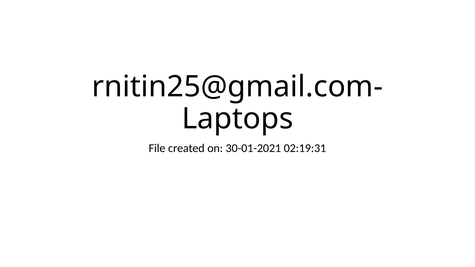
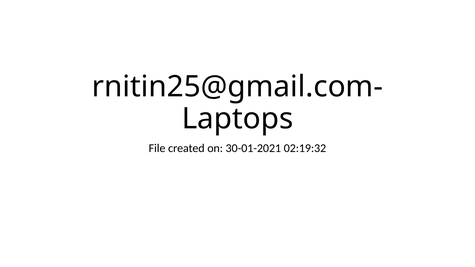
02:19:31: 02:19:31 -> 02:19:32 (305, 148)
